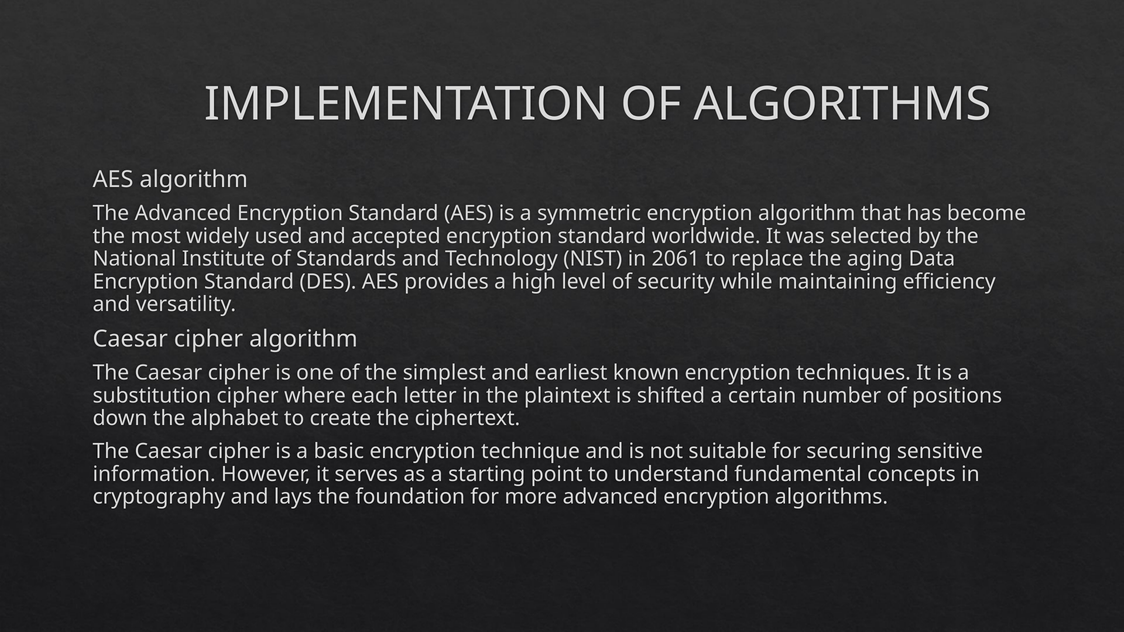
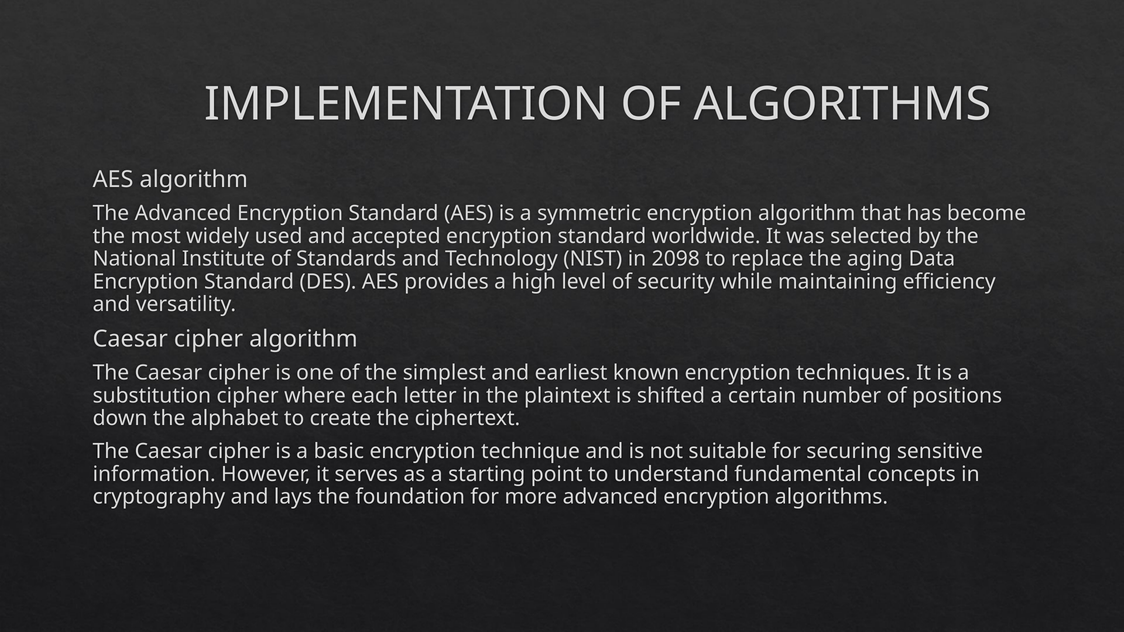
2061: 2061 -> 2098 (676, 259)
